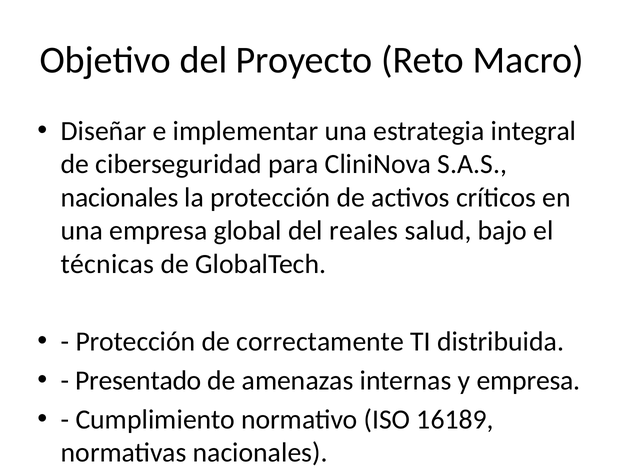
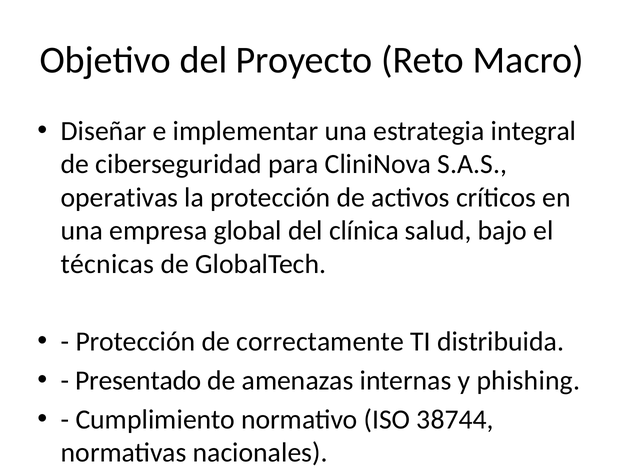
nacionales: nacionales -> operativas (120, 197)
del reales: reales -> clínica (364, 231)
y empresa: empresa -> phishing (528, 381)
16189: 16189 -> 38744 (455, 419)
